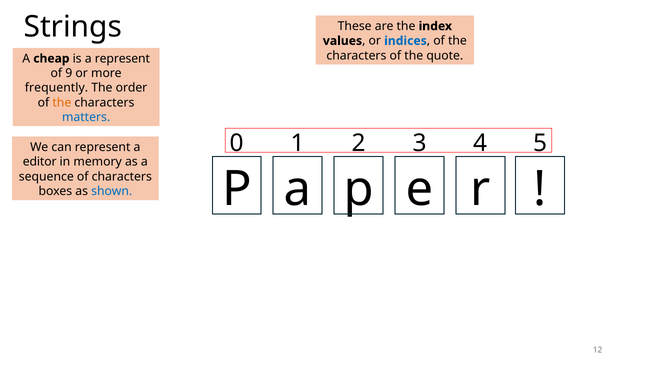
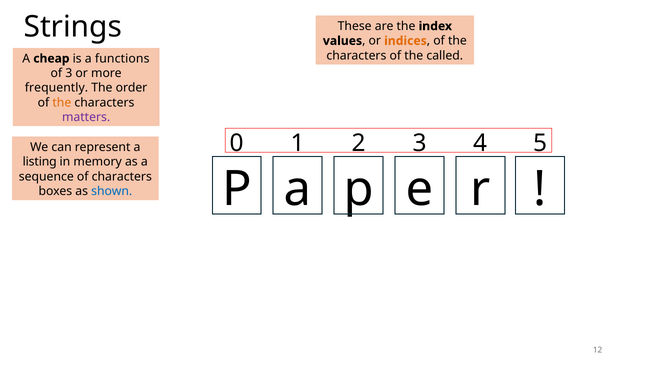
indices colour: blue -> orange (405, 41)
quote: quote -> called (445, 55)
a represent: represent -> functions (122, 58)
of 9: 9 -> 3 (69, 73)
matters colour: blue -> purple (86, 117)
editor: editor -> listing (40, 162)
